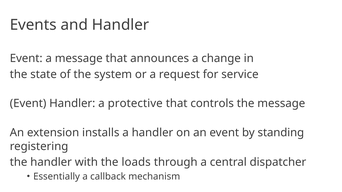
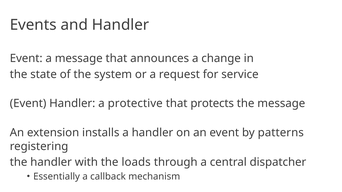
controls: controls -> protects (212, 104)
standing: standing -> patterns (281, 133)
